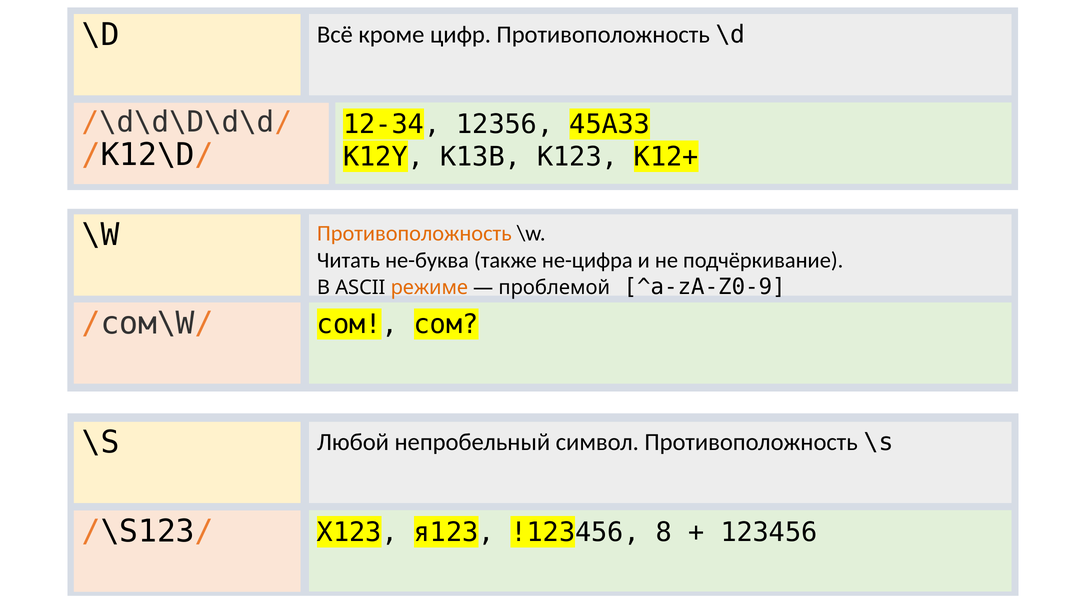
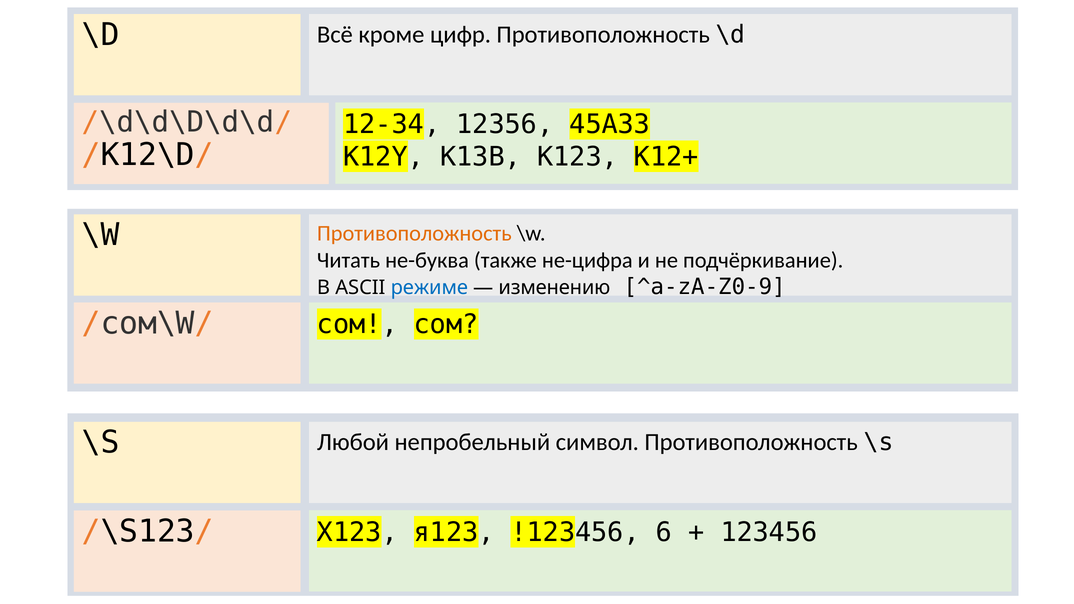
режиме colour: orange -> blue (429, 288)
проблемой: проблемой -> изменению (554, 288)
8: 8 -> 6 (664, 532)
